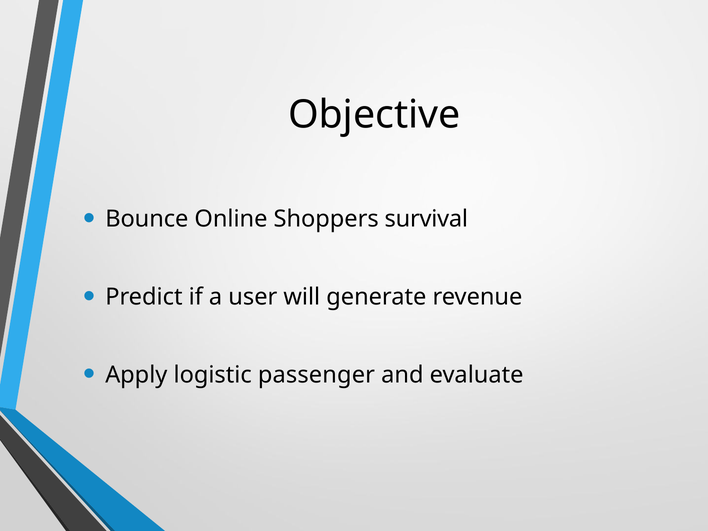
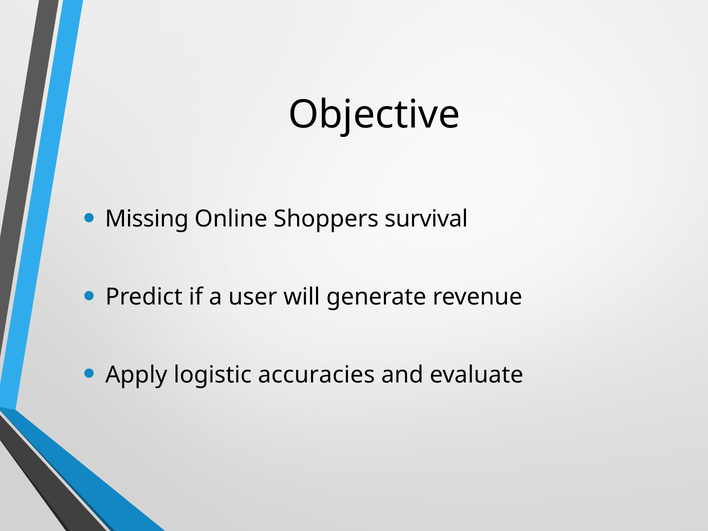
Bounce: Bounce -> Missing (147, 219)
passenger: passenger -> accuracies (316, 375)
